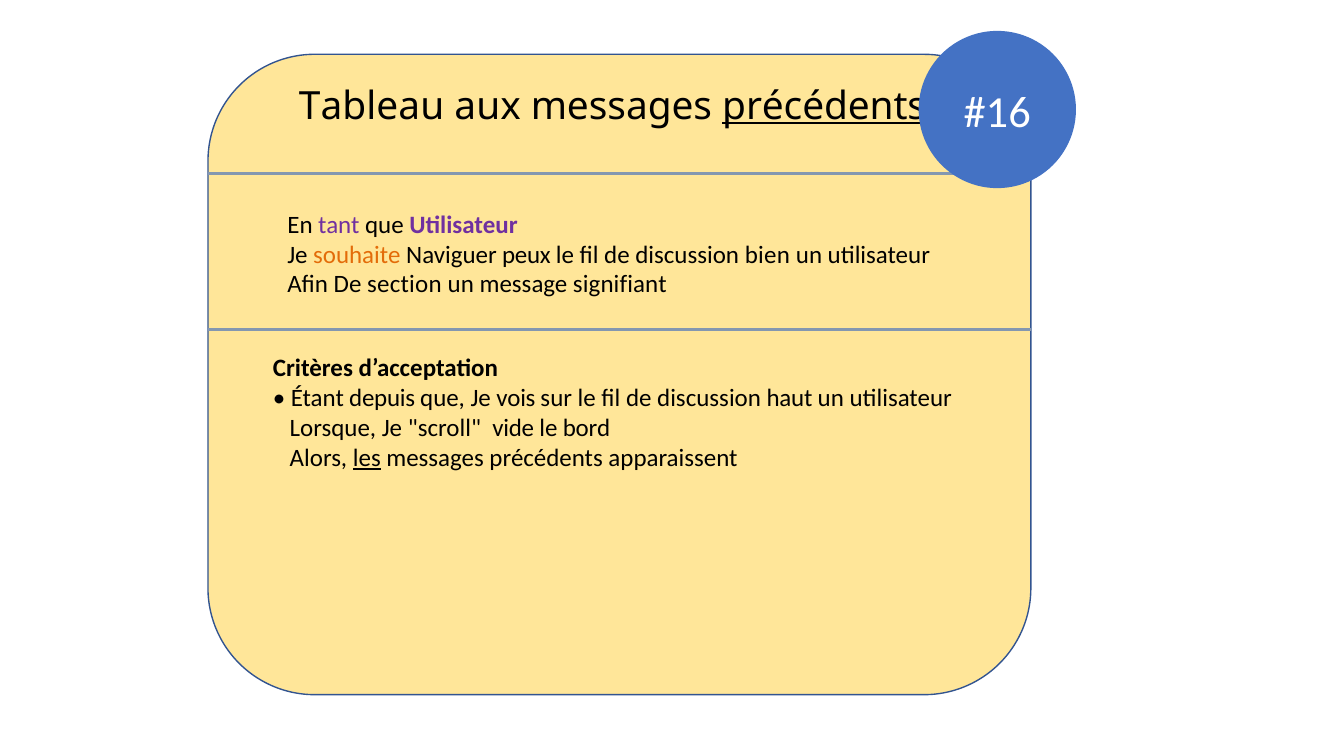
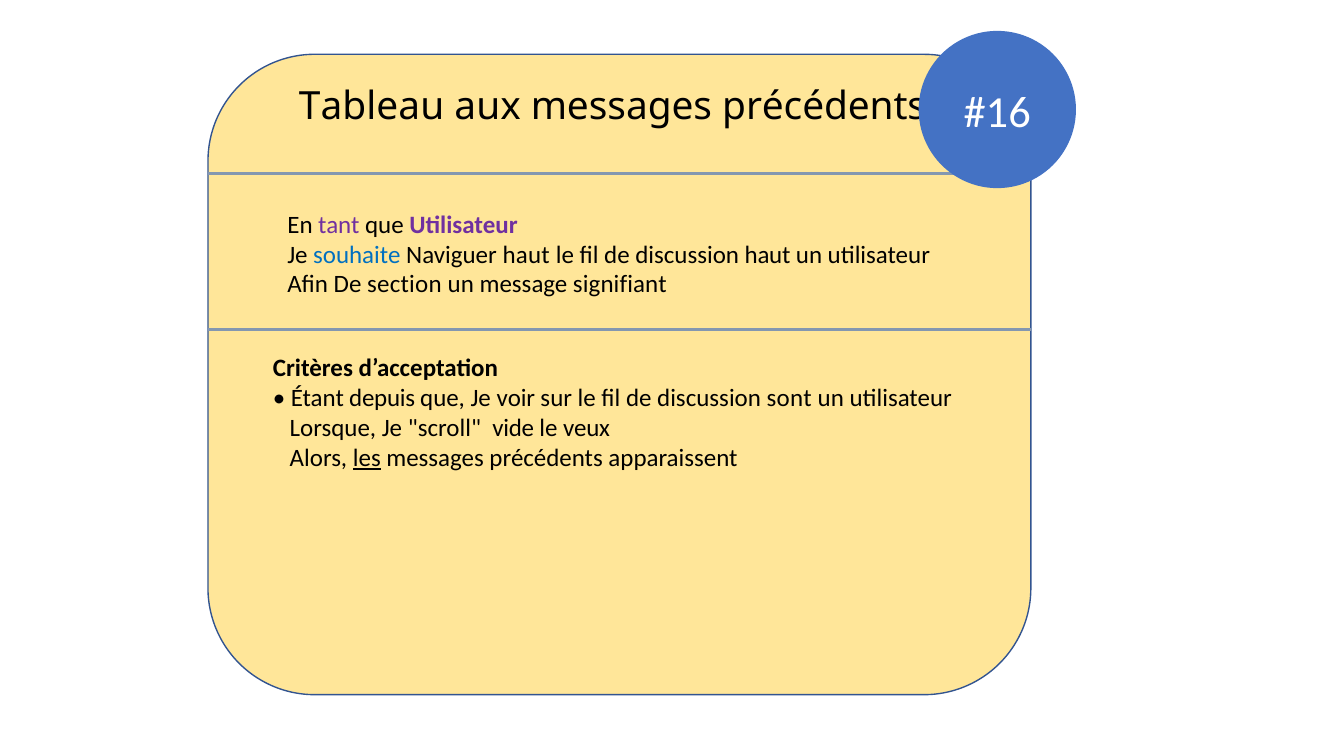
précédents underline: present -> none (824, 106)
souhaite colour: orange -> blue (357, 255)
Naviguer peux: peux -> haut (526, 255)
discussion bien: bien -> haut (768, 255)
vois: vois -> voir (516, 399)
haut: haut -> sont (789, 399)
bord: bord -> veux (587, 429)
